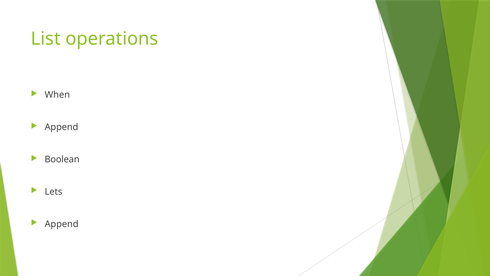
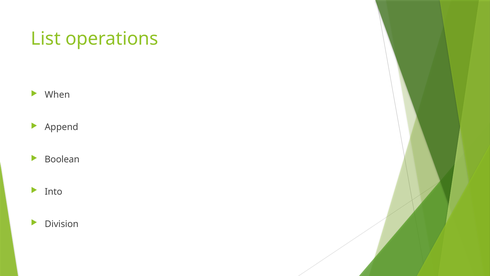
Lets: Lets -> Into (54, 192)
Append: Append -> Division (62, 224)
